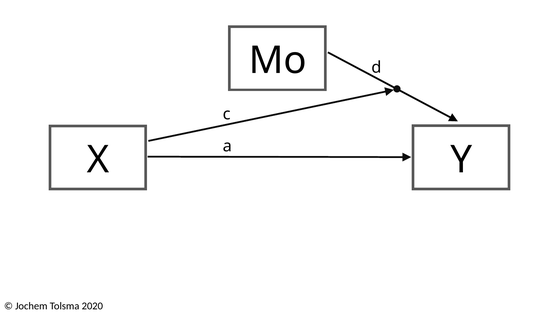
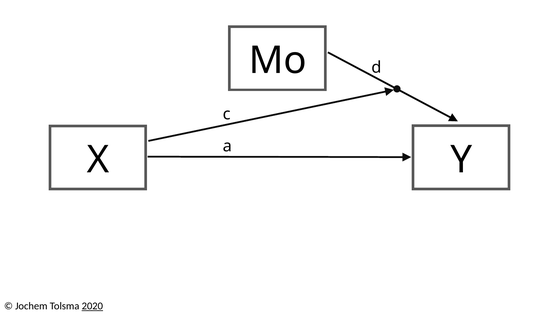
2020 underline: none -> present (92, 306)
